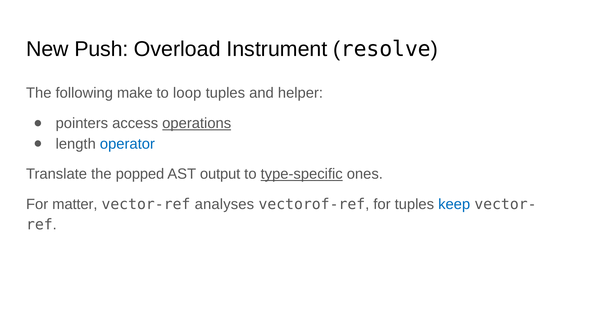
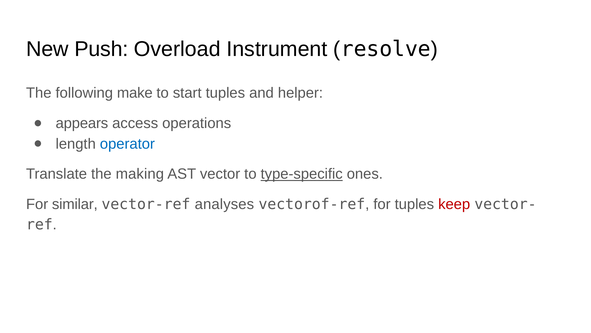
loop: loop -> start (187, 93)
pointers: pointers -> appears (82, 123)
operations underline: present -> none (197, 123)
popped: popped -> making (140, 174)
output: output -> vector (220, 174)
matter: matter -> similar (75, 204)
keep colour: blue -> red (454, 204)
